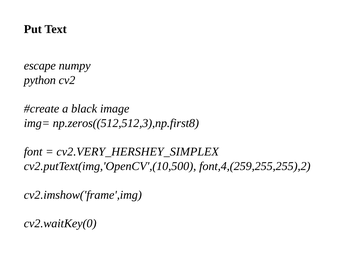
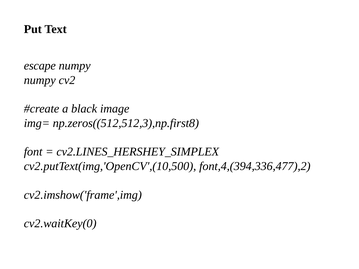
python: python -> numpy (40, 80)
cv2.VERY_HERSHEY_SIMPLEX: cv2.VERY_HERSHEY_SIMPLEX -> cv2.LINES_HERSHEY_SIMPLEX (138, 152)
font,4,(259,255,255),2: font,4,(259,255,255),2 -> font,4,(394,336,477),2 (255, 166)
